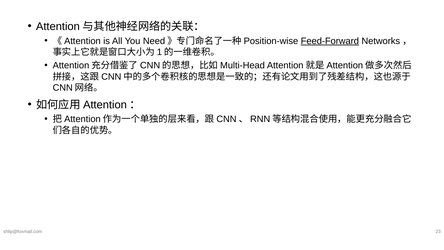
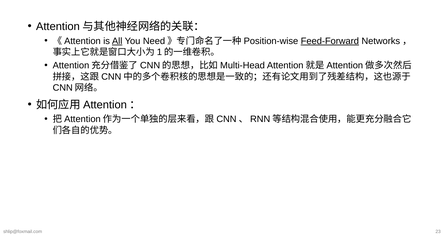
All underline: none -> present (117, 41)
